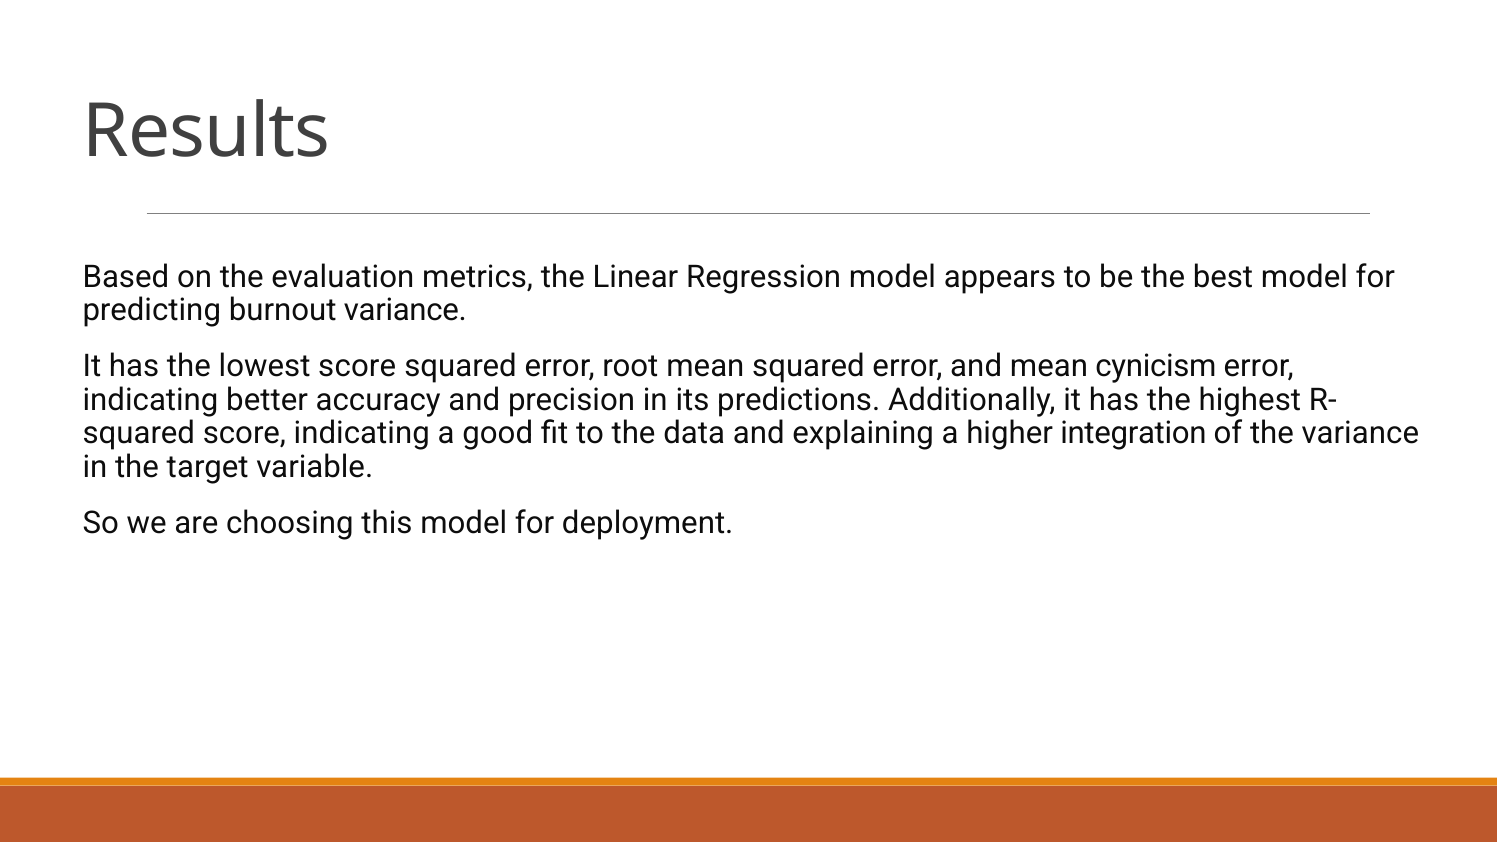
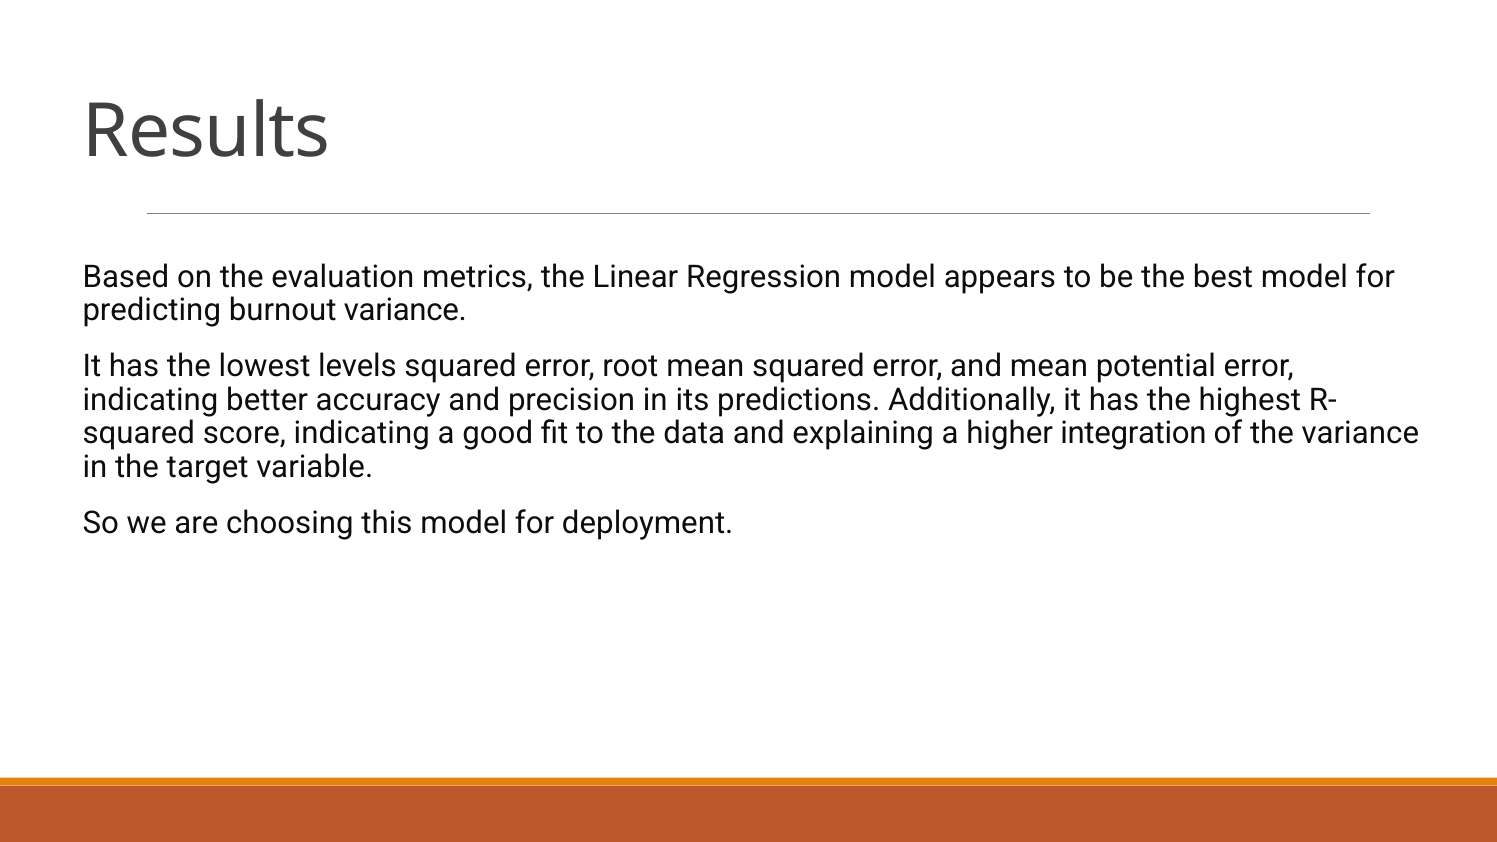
lowest score: score -> levels (357, 366)
cynicism: cynicism -> potential (1156, 366)
